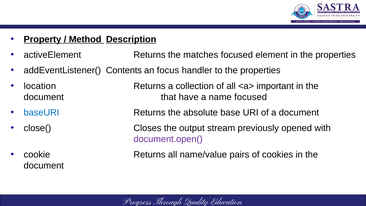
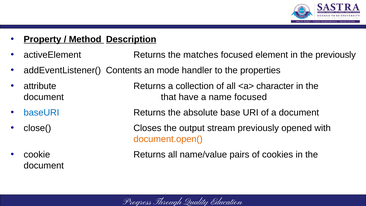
in the properties: properties -> previously (336, 55)
focus: focus -> mode (168, 70)
location: location -> attribute (40, 86)
important: important -> character (275, 86)
document.open( colour: purple -> orange (168, 139)
